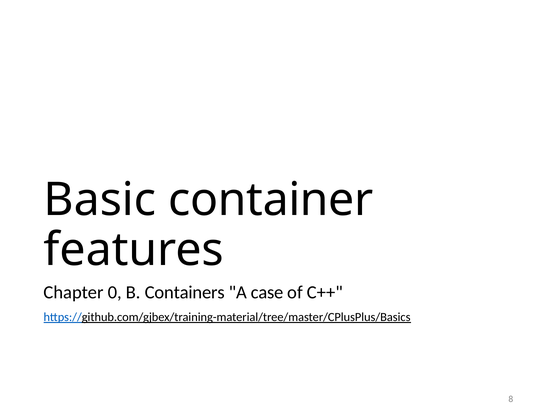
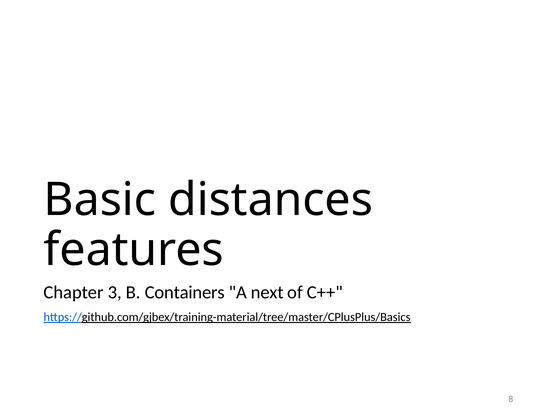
container: container -> distances (271, 200)
0: 0 -> 3 (115, 292)
case: case -> next (267, 292)
